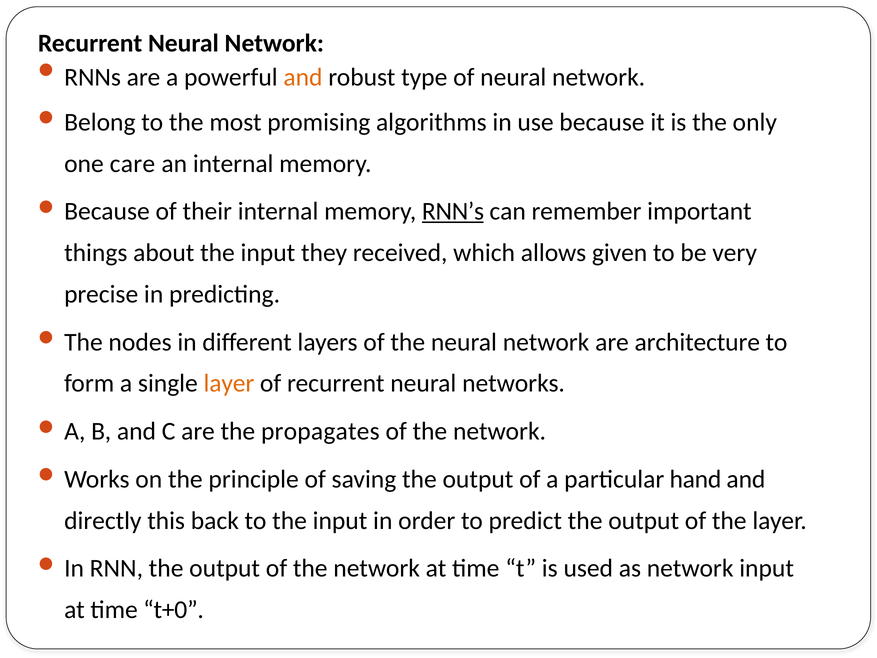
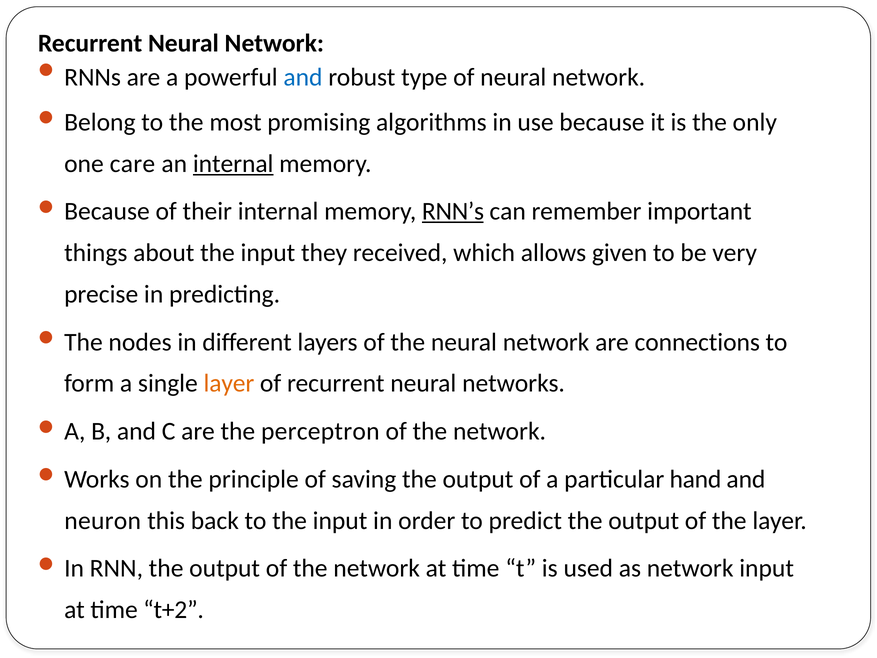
and colour: orange -> blue (303, 77)
internal underline: none -> present (233, 164)
architecture: architecture -> connections (697, 342)
propagates: propagates -> perceptron (320, 431)
directly: directly -> neuron (103, 520)
t+0: t+0 -> t+2 (174, 610)
